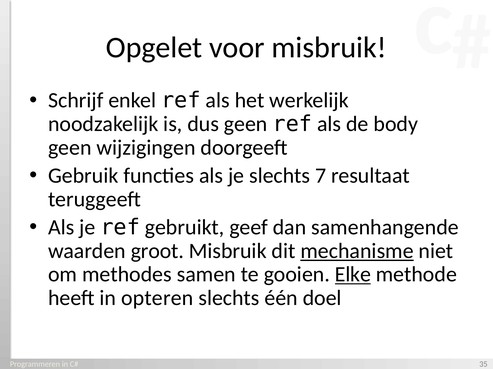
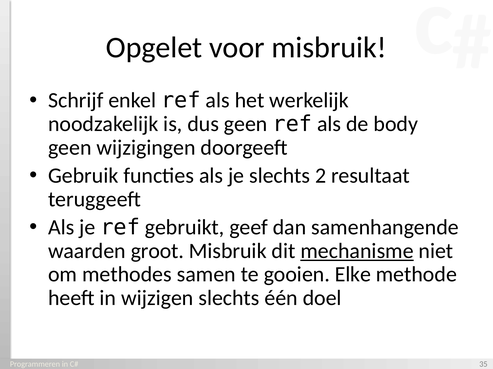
7: 7 -> 2 (321, 176)
Elke underline: present -> none (353, 275)
opteren: opteren -> wijzigen (157, 299)
